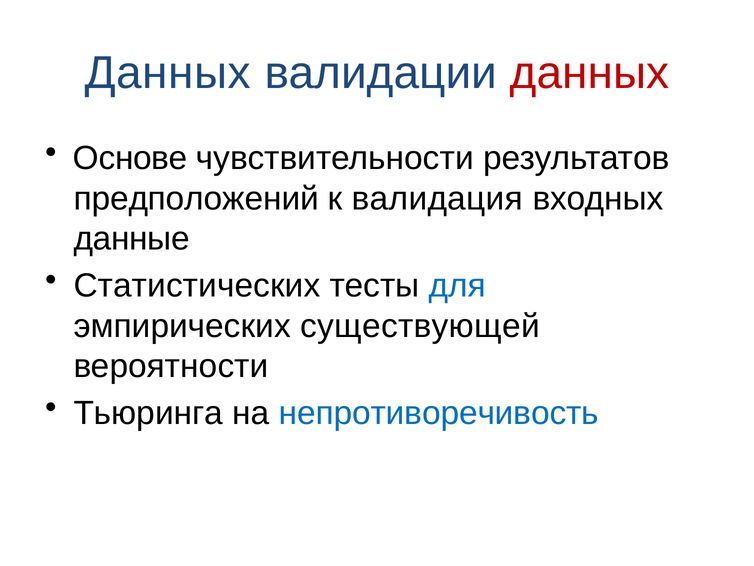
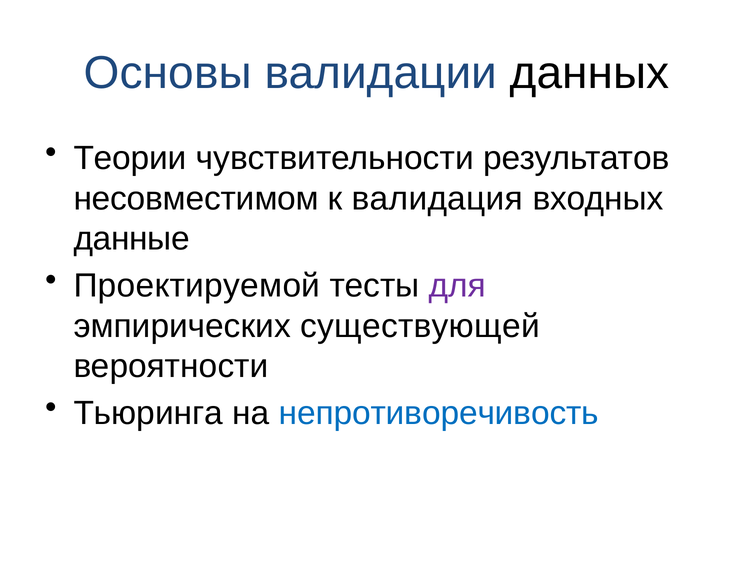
Данных: Данных -> Основы (168, 73)
данных colour: red -> black (590, 73)
Основе: Основе -> Теории (130, 158)
предположений: предположений -> несовместимом (196, 198)
Статистических: Статистических -> Проектируемой (197, 286)
для colour: blue -> purple (457, 286)
